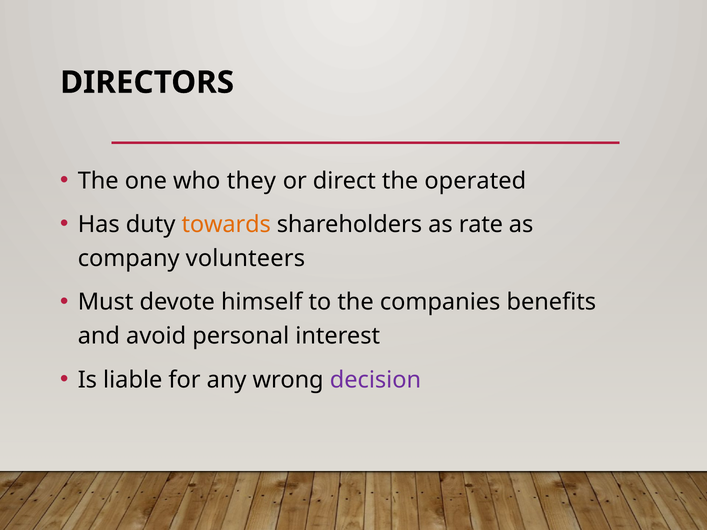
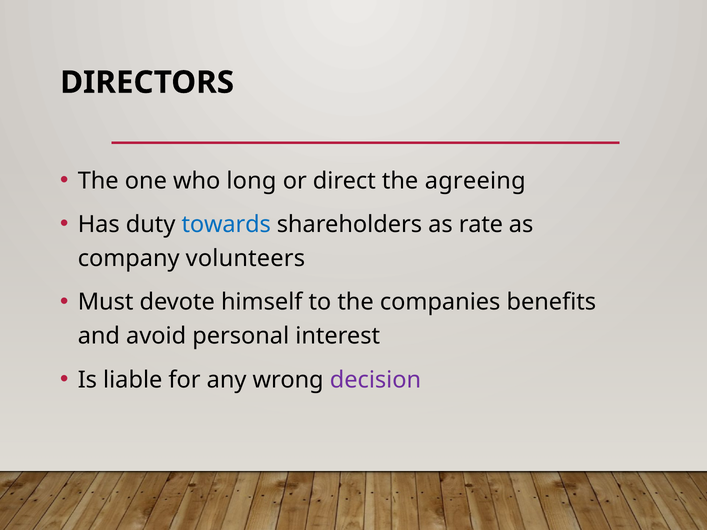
they: they -> long (251, 181)
operated: operated -> agreeing (475, 181)
towards colour: orange -> blue (226, 225)
